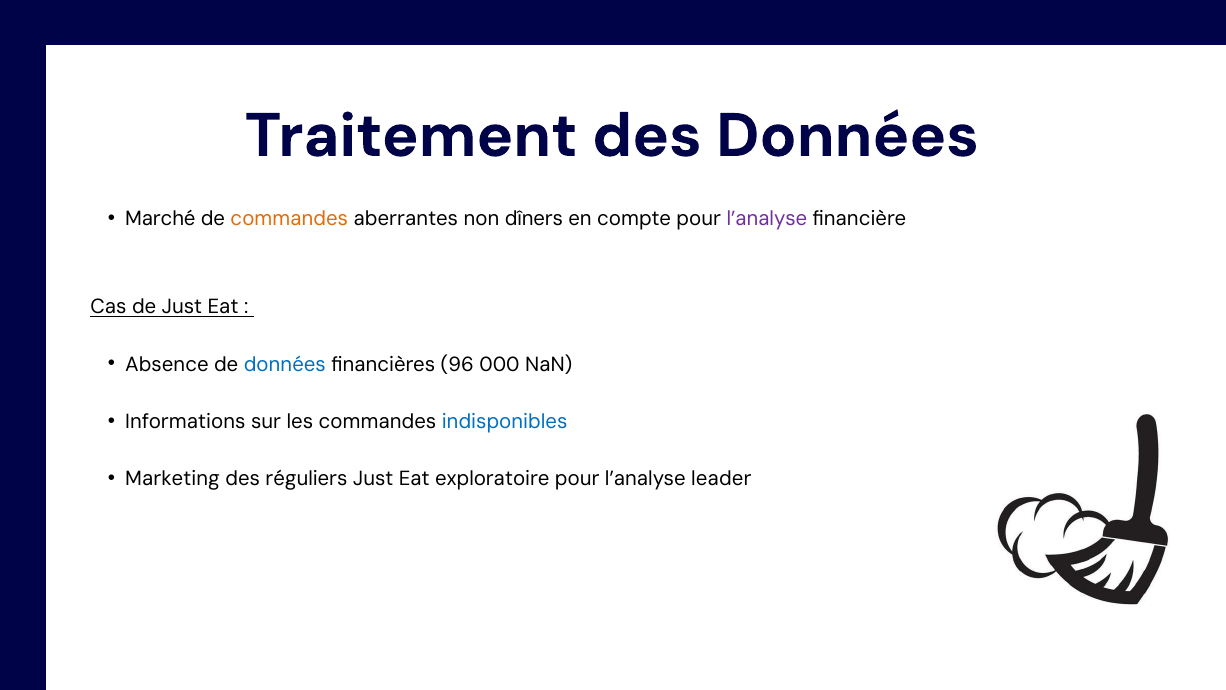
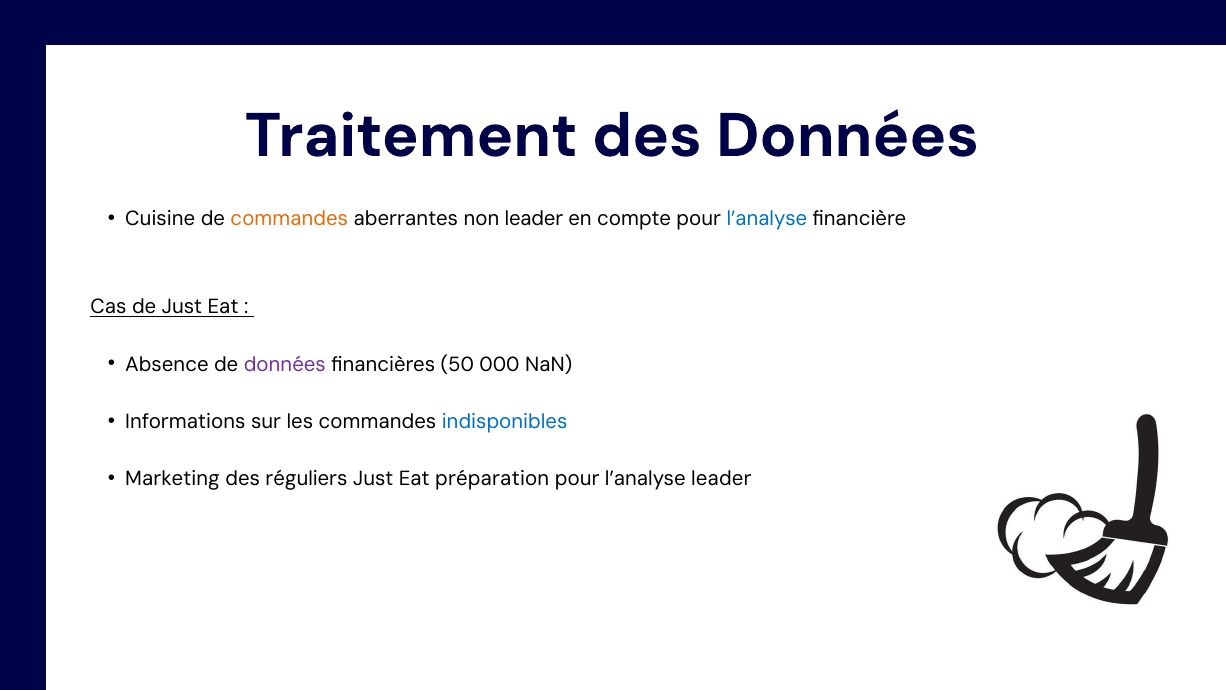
Marché: Marché -> Cuisine (160, 218)
non dîners: dîners -> leader (534, 218)
l’analyse colour: purple -> blue (767, 218)
données colour: blue -> purple (285, 364)
96: 96 -> 50 (457, 364)
exploratoire: exploratoire -> préparation (492, 478)
